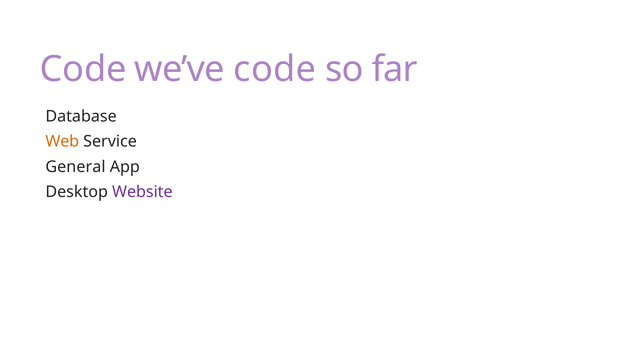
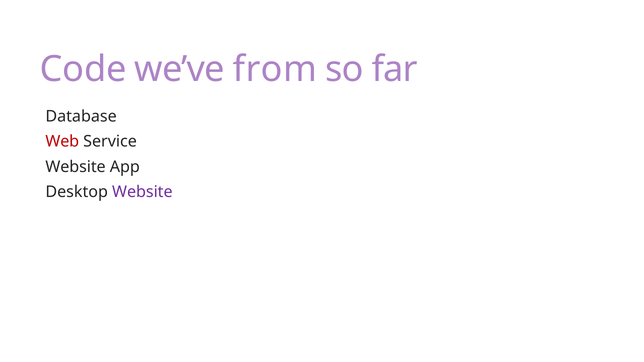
we’ve code: code -> from (275, 69)
Web colour: orange -> red (62, 142)
General: General -> Website (76, 167)
